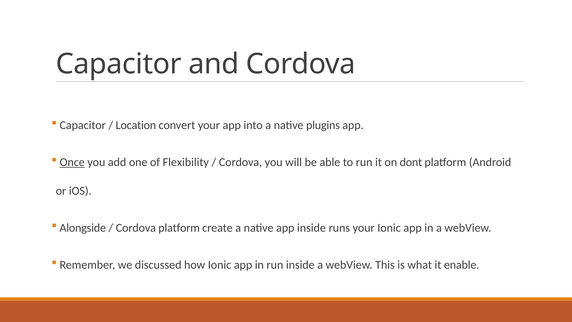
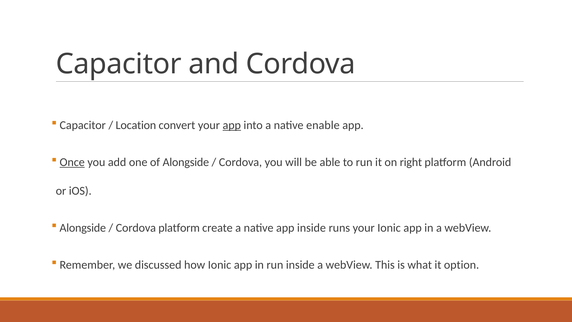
app underline: none -> present (232, 125)
plugins: plugins -> enable (323, 125)
of Flexibility: Flexibility -> Alongside (186, 162)
dont: dont -> right (411, 162)
enable: enable -> option (462, 265)
